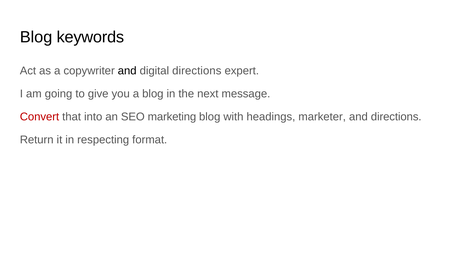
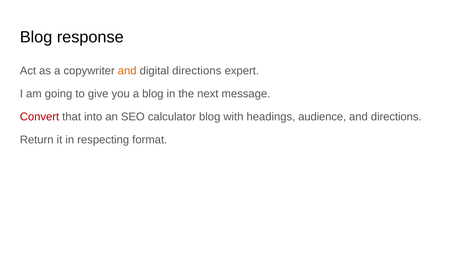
keywords: keywords -> response (90, 37)
and colour: black -> orange (127, 71)
marketing: marketing -> calculator (172, 117)
marketer: marketer -> audience (322, 117)
